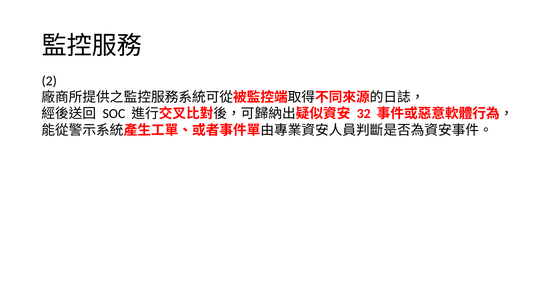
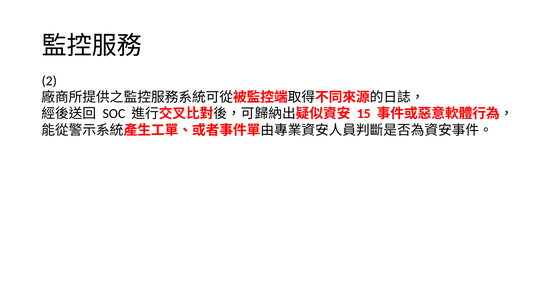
32: 32 -> 15 (364, 114)
